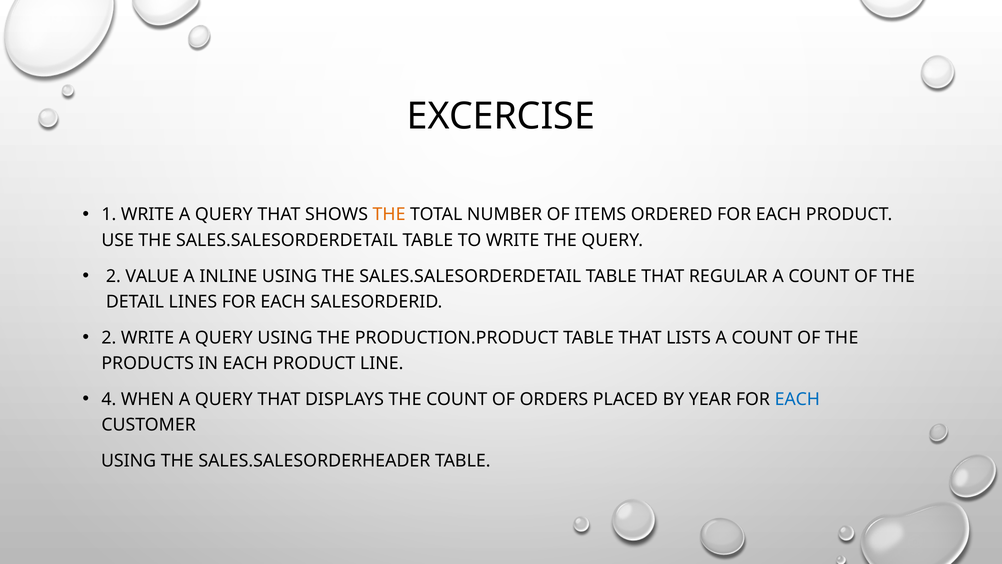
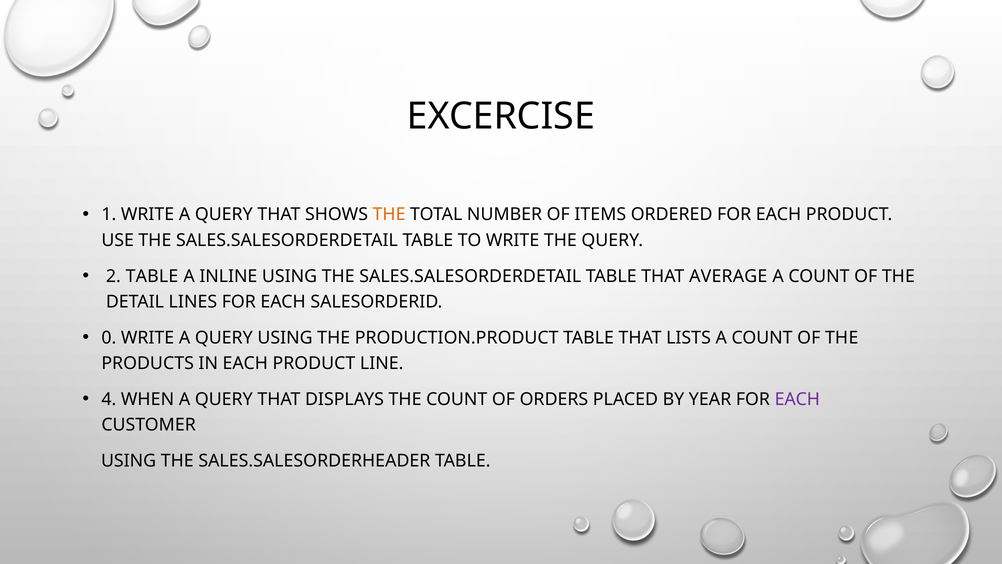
2 VALUE: VALUE -> TABLE (152, 276)
REGULAR: REGULAR -> AVERAGE (728, 276)
2: 2 -> 0 (109, 338)
EACH colour: blue -> purple (797, 399)
